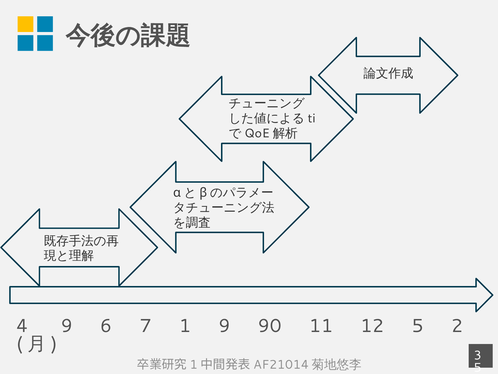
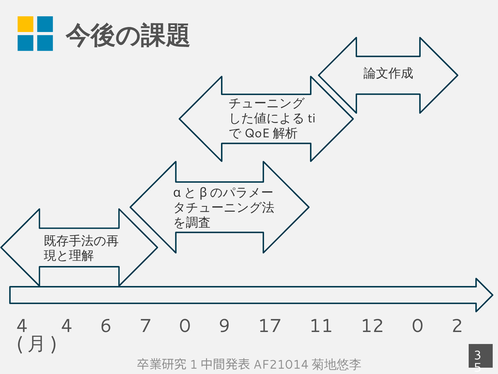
4 9: 9 -> 4 (67, 326)
7 1: 1 -> 0 (185, 326)
90: 90 -> 17 (270, 326)
12 5: 5 -> 0 (418, 326)
